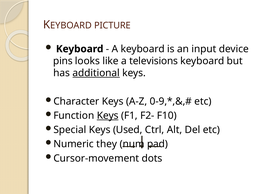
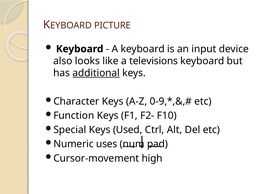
pins: pins -> also (63, 61)
Keys underline: present -> none (108, 115)
they: they -> uses (107, 144)
dots: dots -> high (152, 158)
